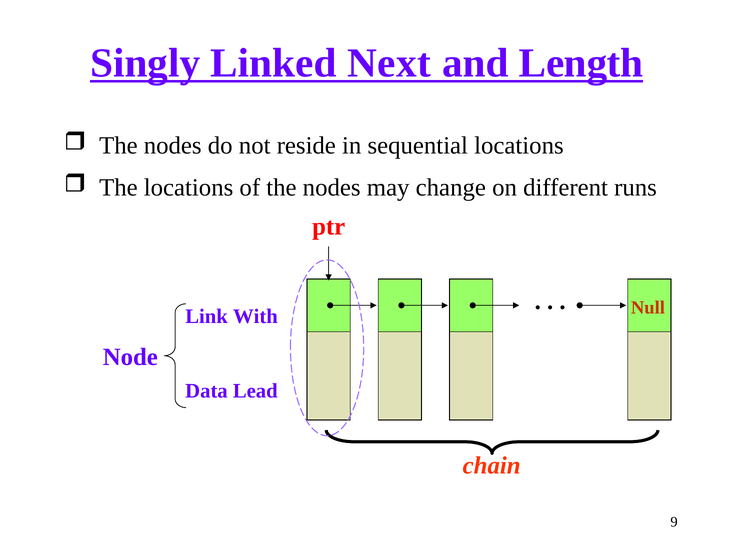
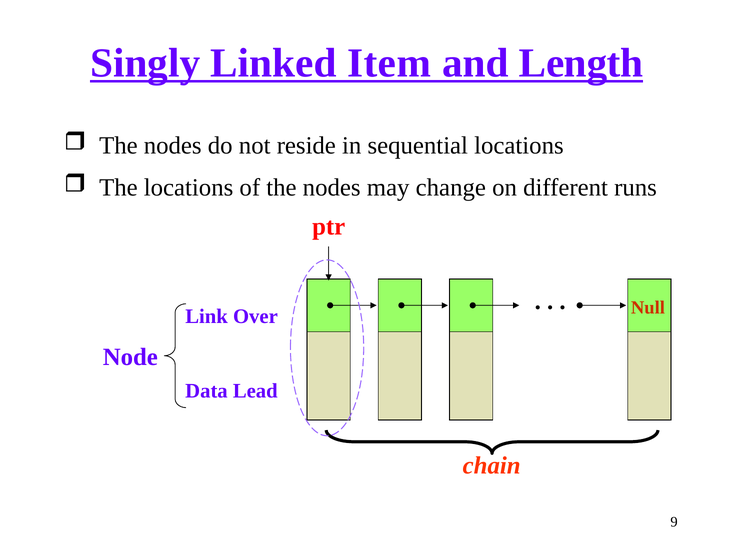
Next: Next -> Item (389, 63)
With: With -> Over (255, 316)
